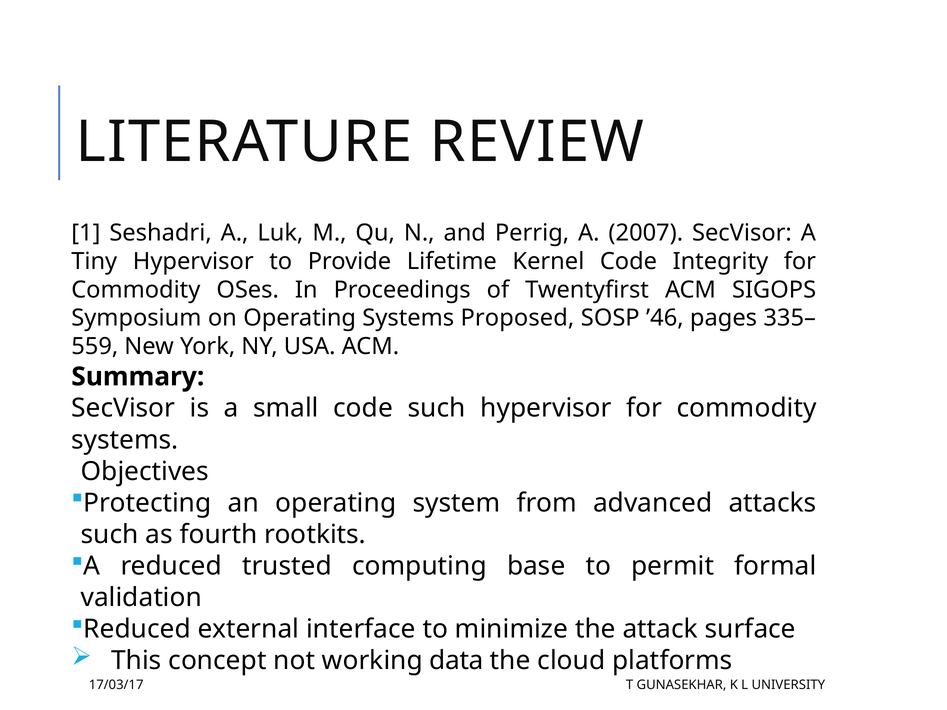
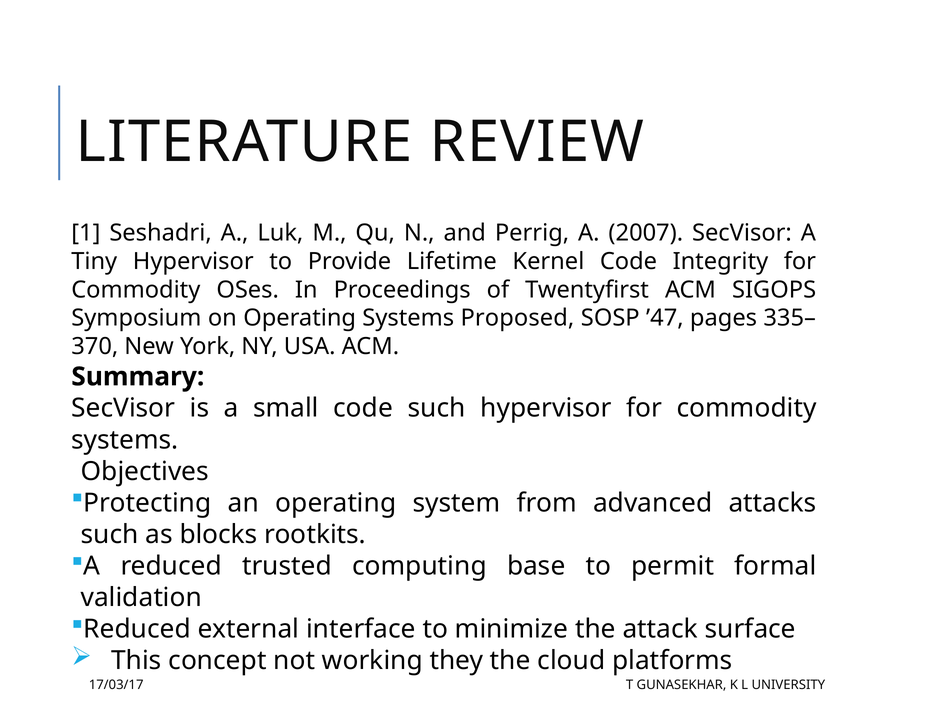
’46: ’46 -> ’47 (665, 318)
559: 559 -> 370 (95, 347)
fourth: fourth -> blocks (219, 535)
data: data -> they (456, 661)
